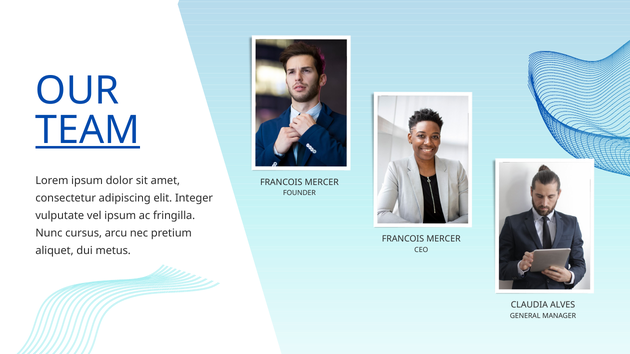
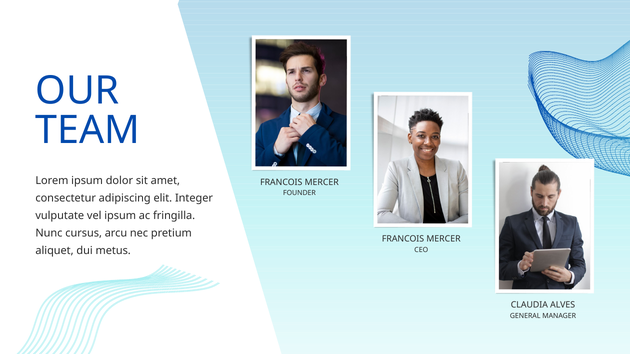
TEAM underline: present -> none (88, 130)
